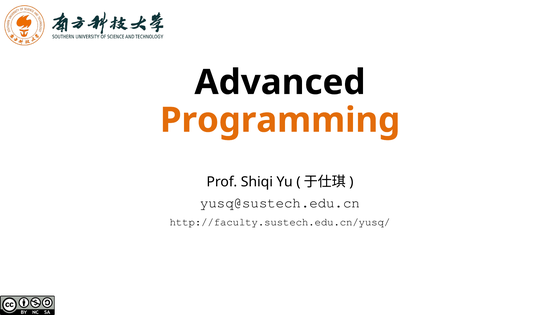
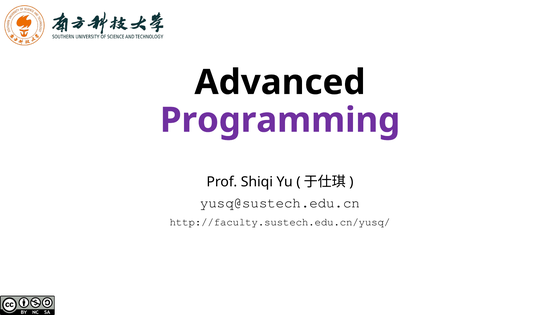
Programming colour: orange -> purple (280, 120)
